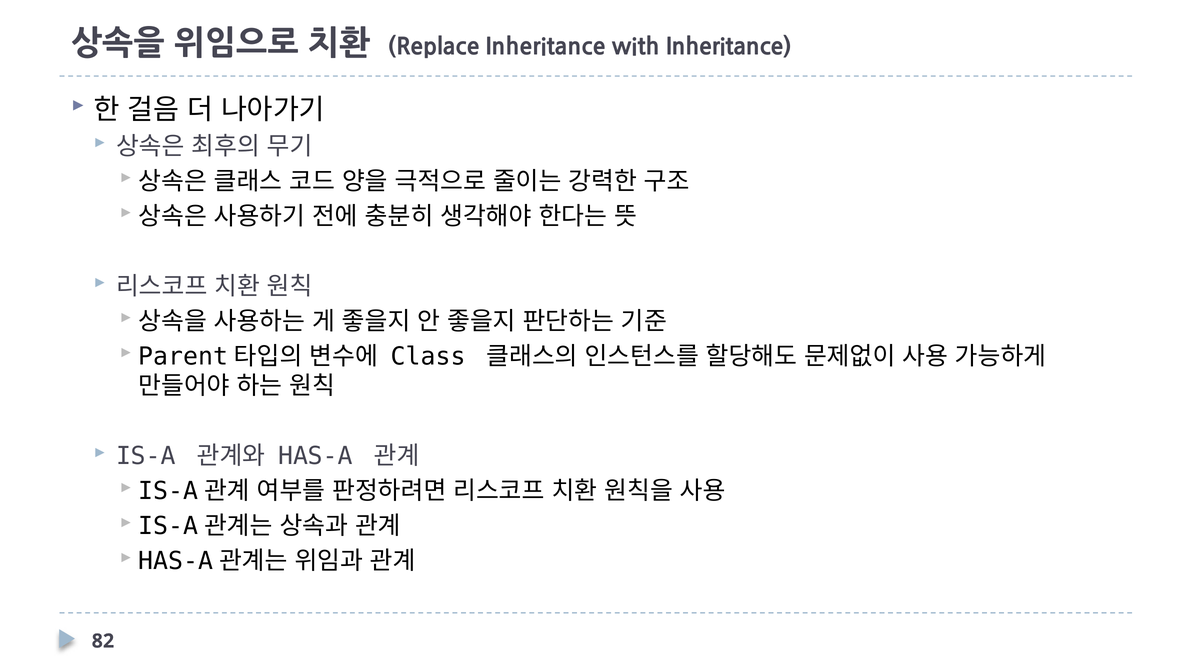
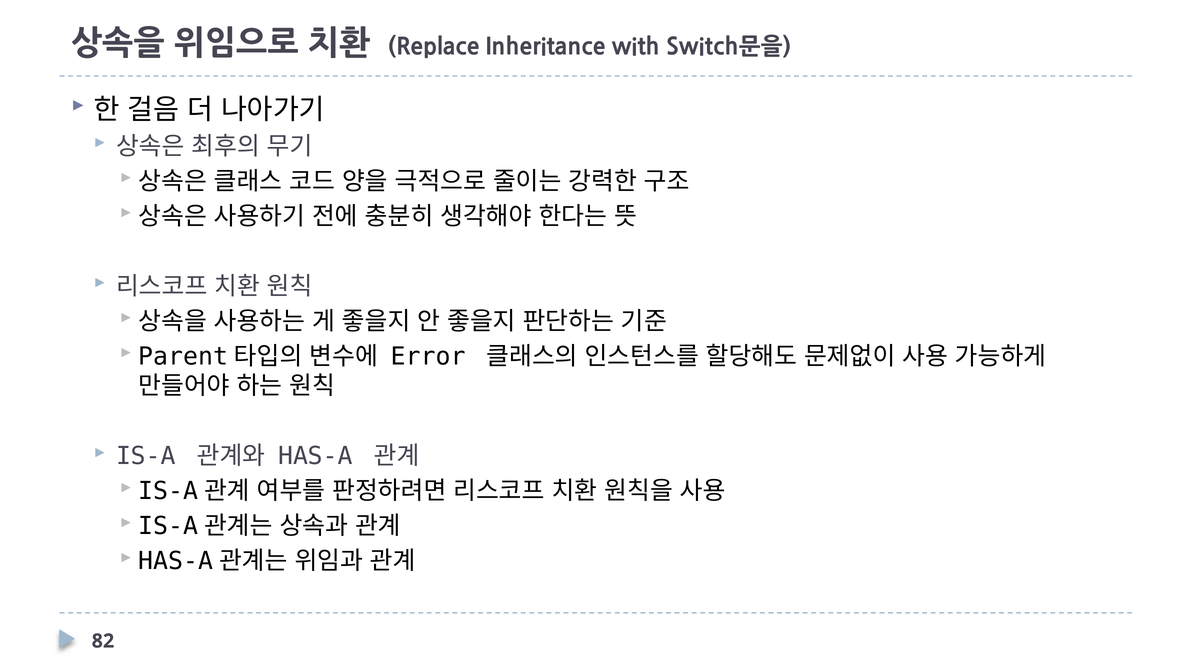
with Inheritance: Inheritance -> Switch문을 (729, 47)
Class: Class -> Error (428, 356)
